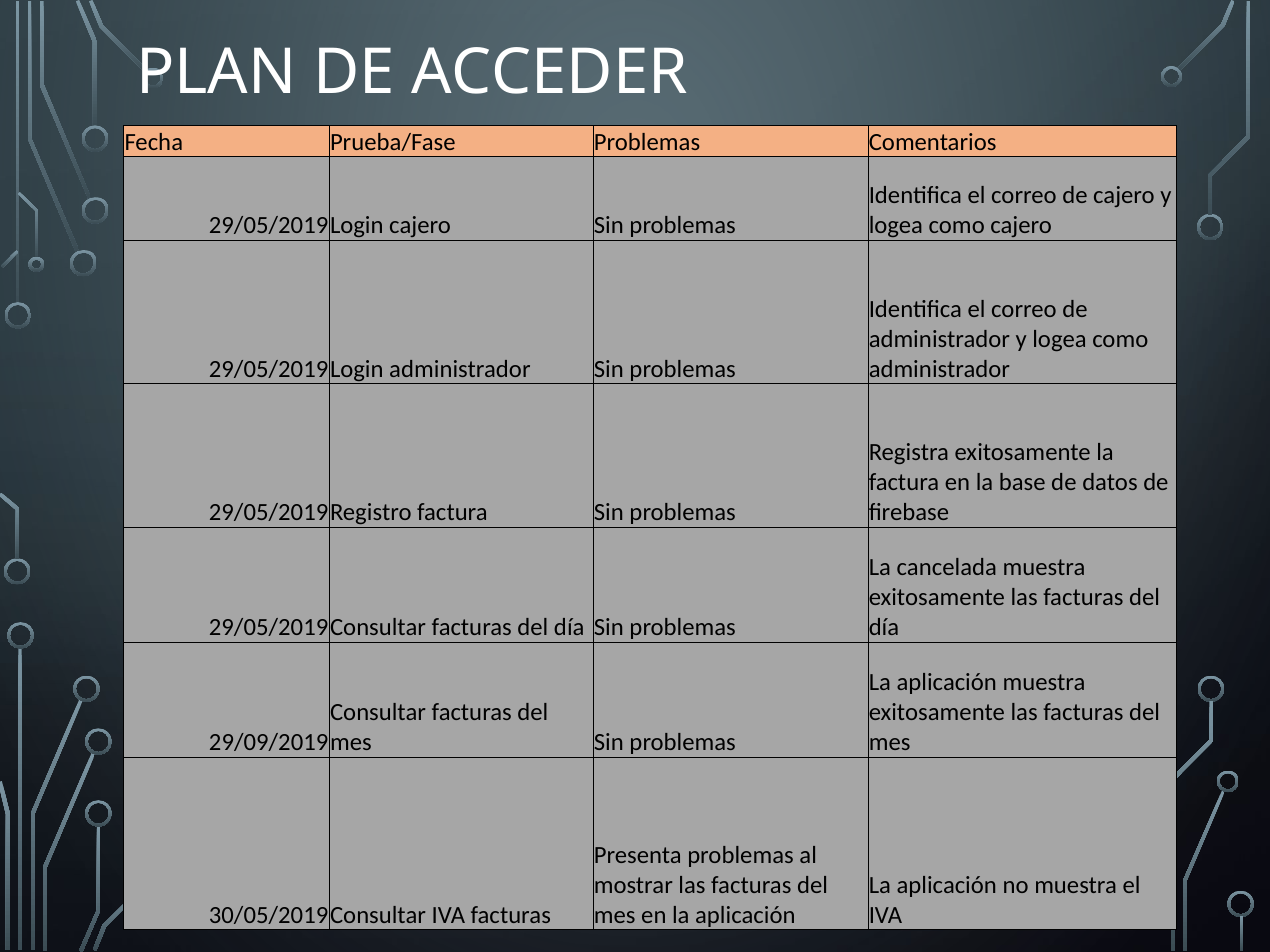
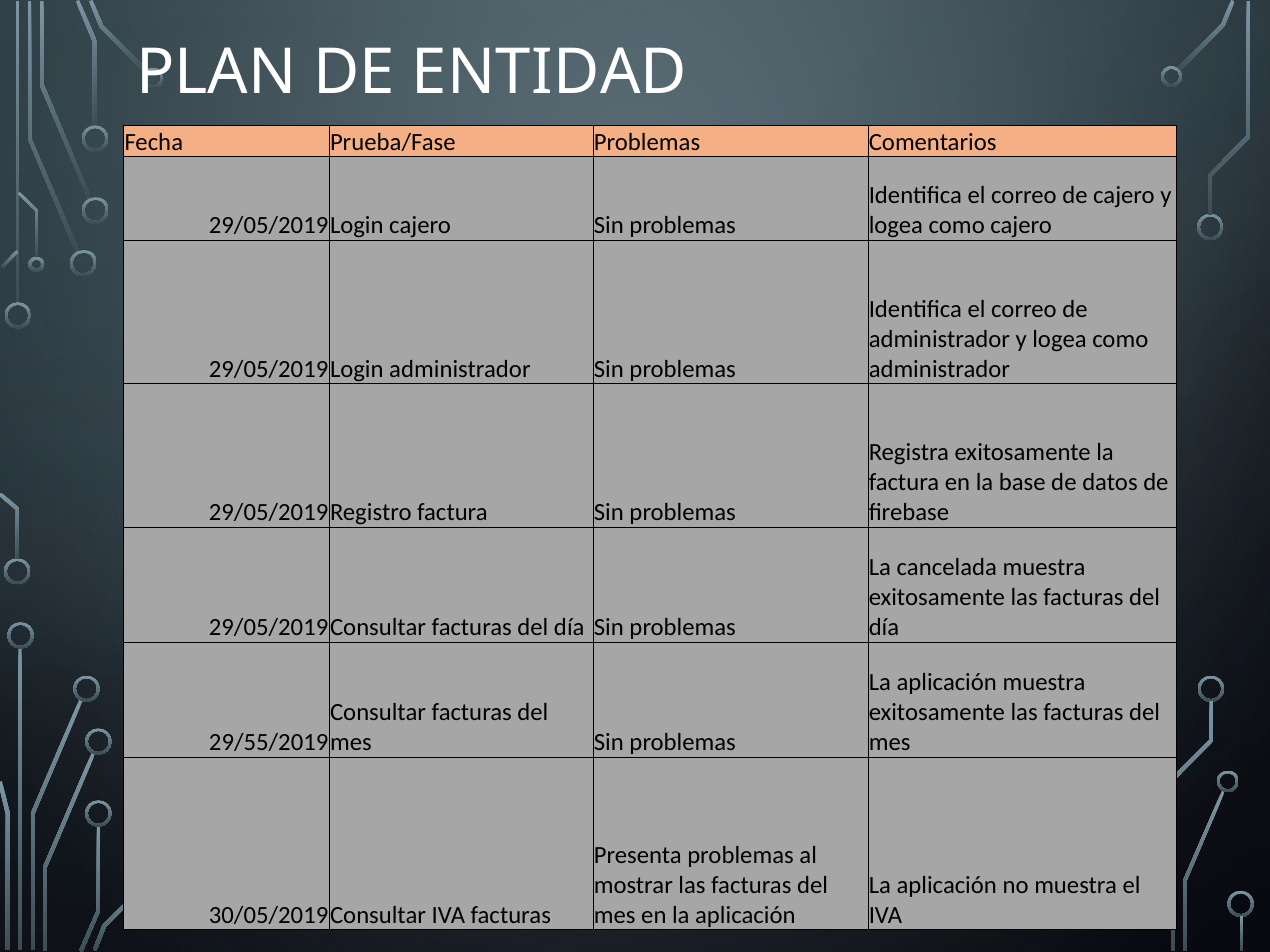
ACCEDER: ACCEDER -> ENTIDAD (549, 72)
29/09/2019: 29/09/2019 -> 29/55/2019 (269, 743)
